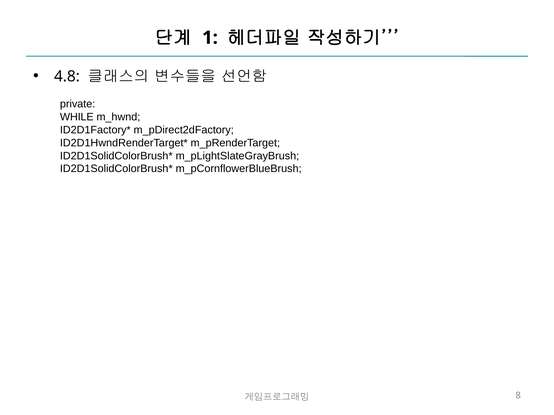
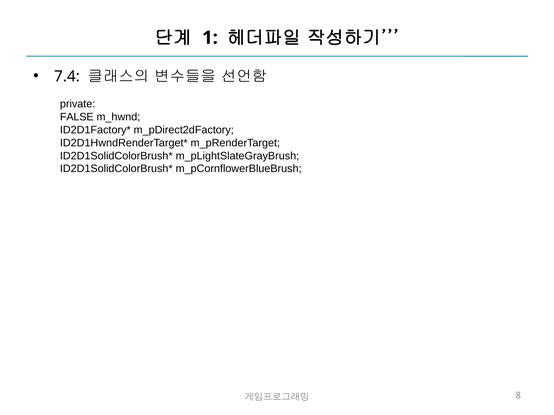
4.8: 4.8 -> 7.4 (67, 76)
WHILE: WHILE -> FALSE (77, 117)
